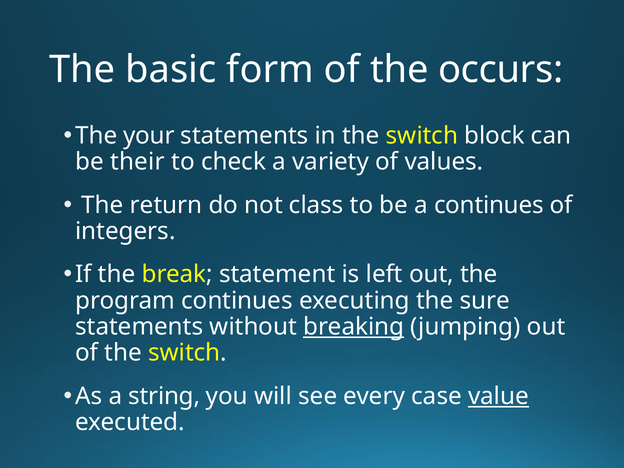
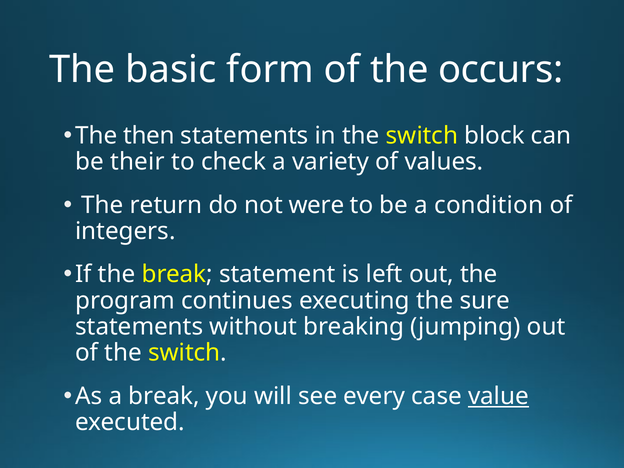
your: your -> then (149, 136)
class: class -> were (316, 205)
a continues: continues -> condition (489, 205)
breaking underline: present -> none (354, 327)
a string: string -> break (164, 396)
